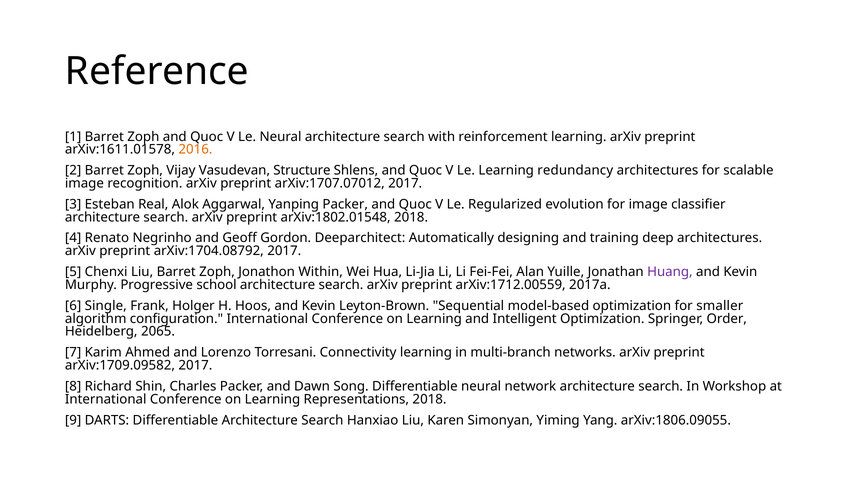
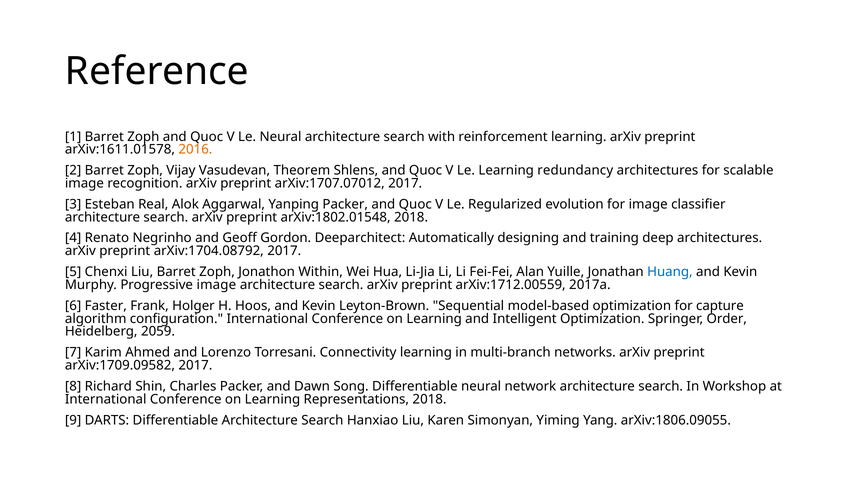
Structure: Structure -> Theorem (302, 171)
Huang colour: purple -> blue (670, 272)
Progressive school: school -> image (216, 285)
Single: Single -> Faster (106, 306)
smaller: smaller -> capture (720, 306)
2065: 2065 -> 2059 (158, 332)
